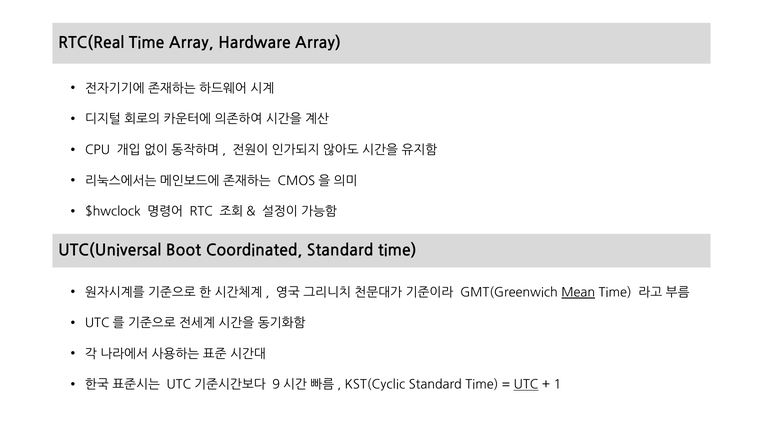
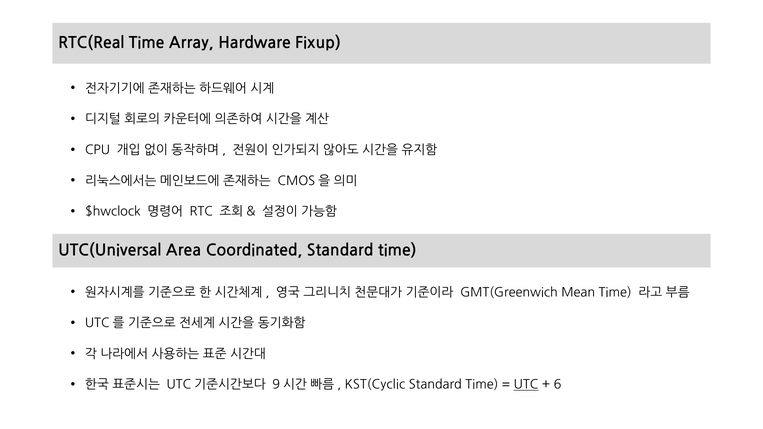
Hardware Array: Array -> Fixup (318, 43)
Boot: Boot -> Area (184, 251)
Mean underline: present -> none (578, 293)
1: 1 -> 6 (558, 385)
